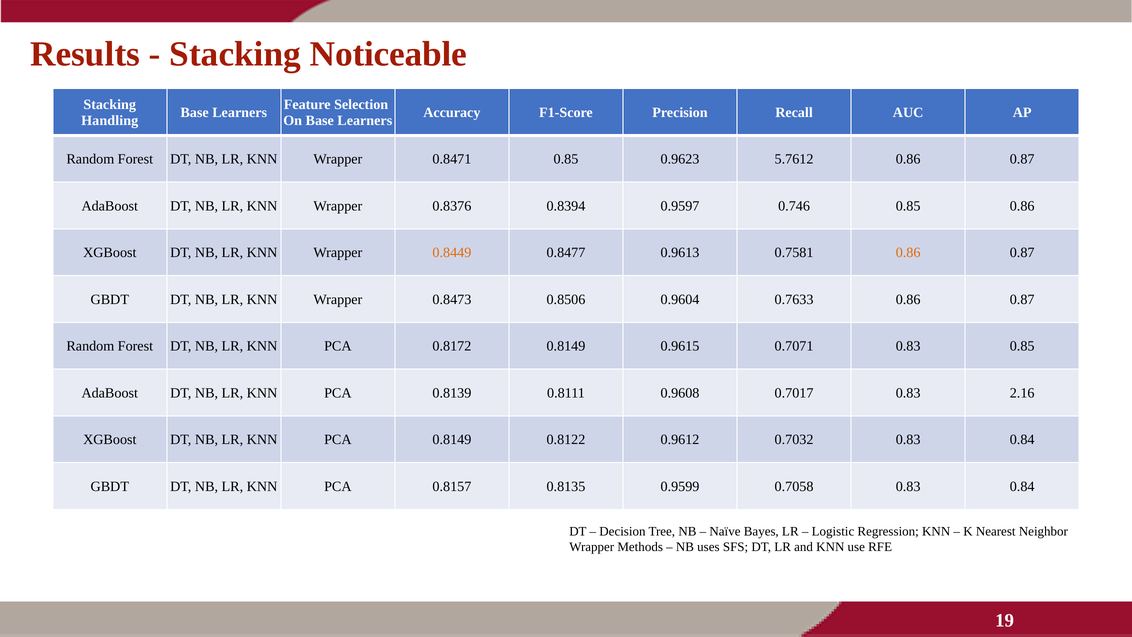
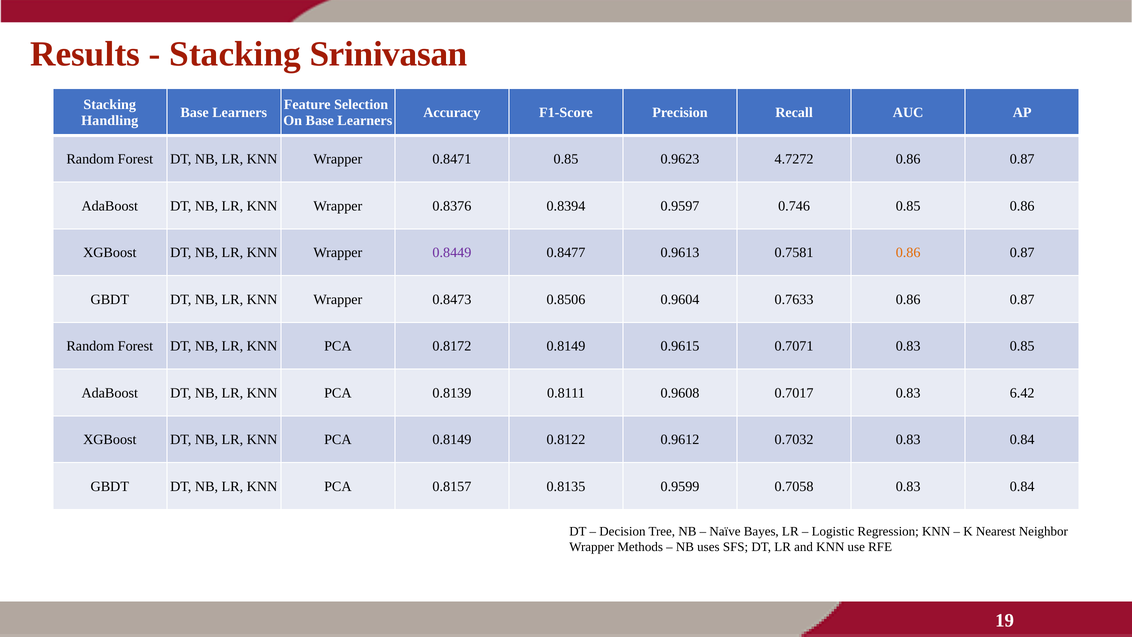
Noticeable: Noticeable -> Srinivasan (389, 54)
5.7612: 5.7612 -> 4.7272 (794, 159)
0.8449 colour: orange -> purple (452, 253)
2.16: 2.16 -> 6.42 (1022, 393)
